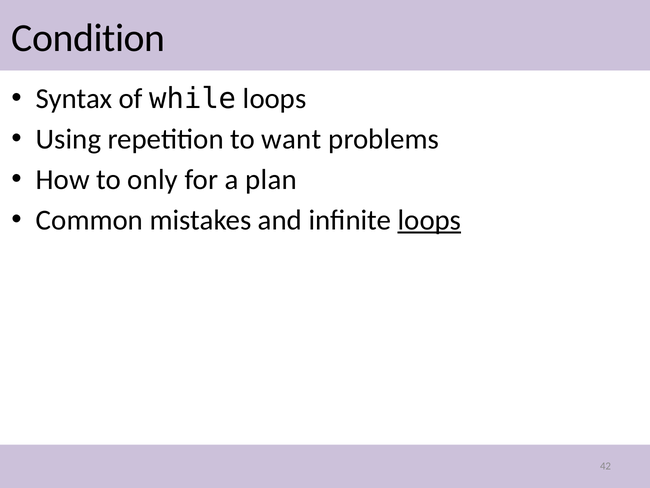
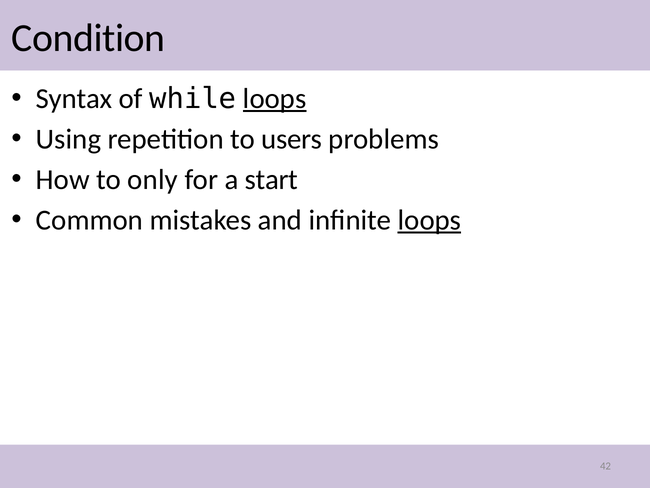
loops underline: none -> present (275, 98)
want: want -> users (292, 139)
plan: plan -> start (271, 179)
